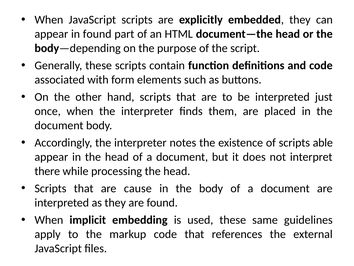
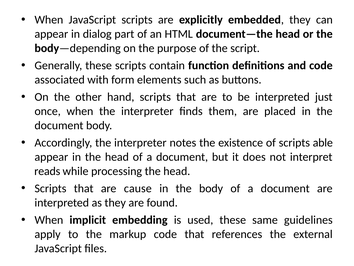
in found: found -> dialog (97, 34)
there: there -> reads (47, 171)
